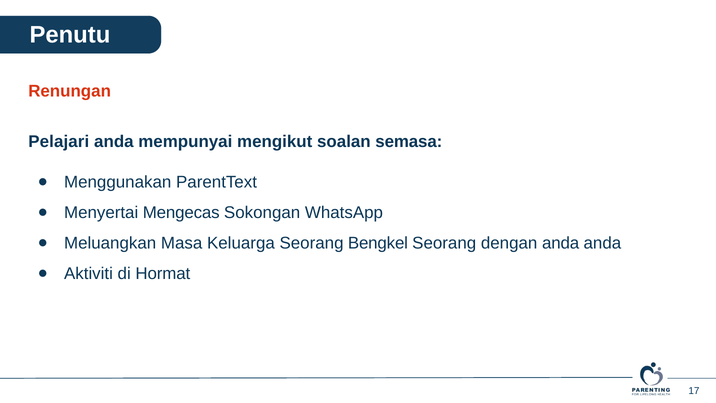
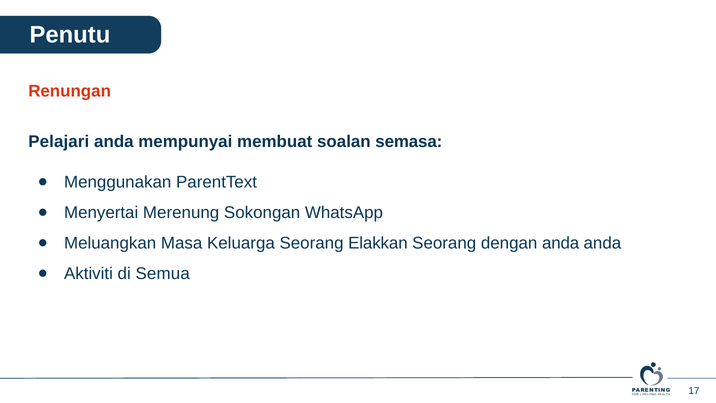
mengikut: mengikut -> membuat (275, 142)
Mengecas: Mengecas -> Merenung (181, 213)
Bengkel: Bengkel -> Elakkan (378, 243)
Hormat: Hormat -> Semua (163, 273)
